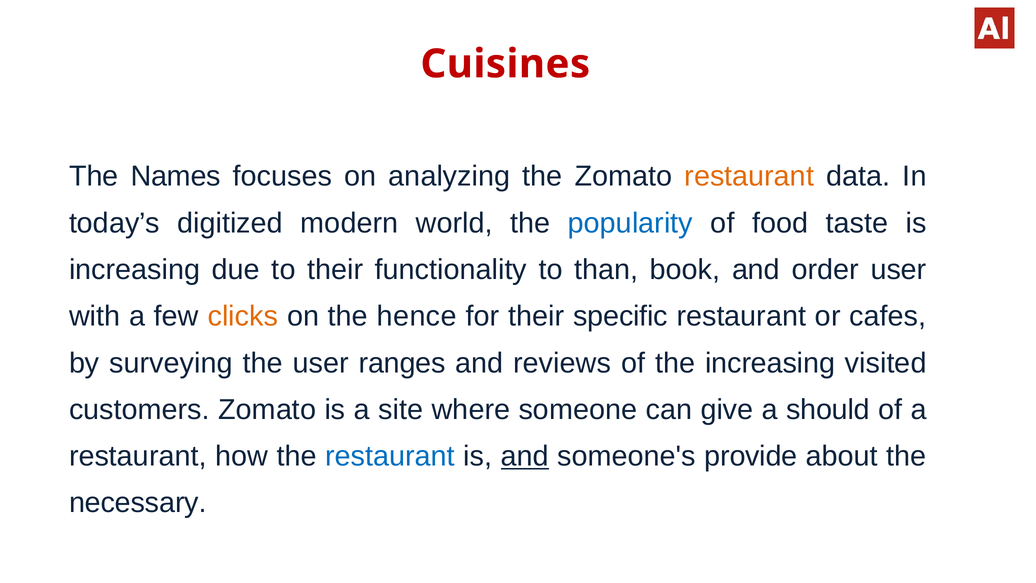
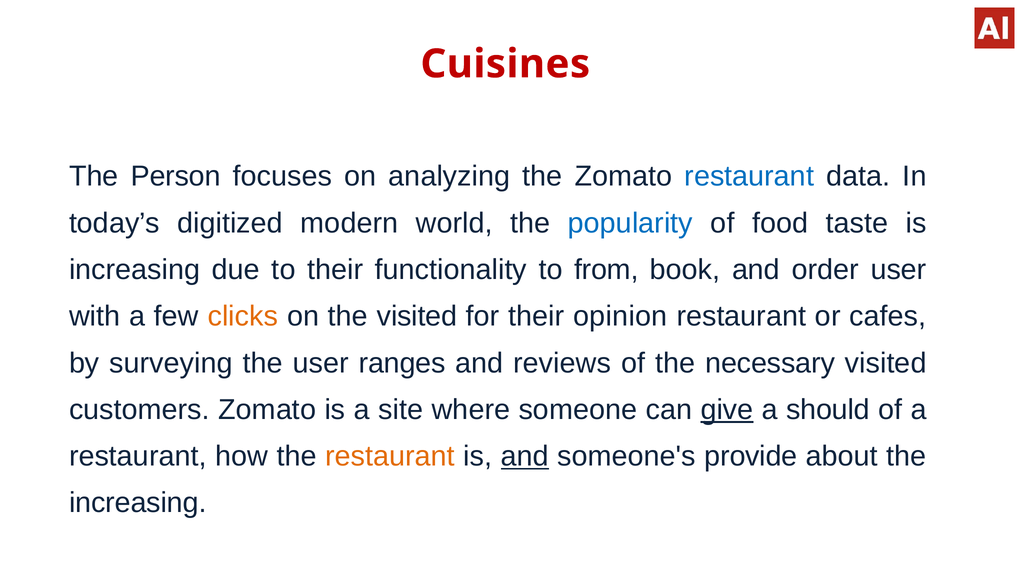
Names: Names -> Person (176, 176)
restaurant colour: orange -> blue (749, 176)
than: than -> from (606, 270)
the hence: hence -> visited (417, 316)
specific: specific -> opinion (620, 316)
the increasing: increasing -> necessary (770, 363)
give underline: none -> present (727, 410)
restaurant colour: blue -> orange (390, 456)
necessary: necessary -> increasing (138, 503)
